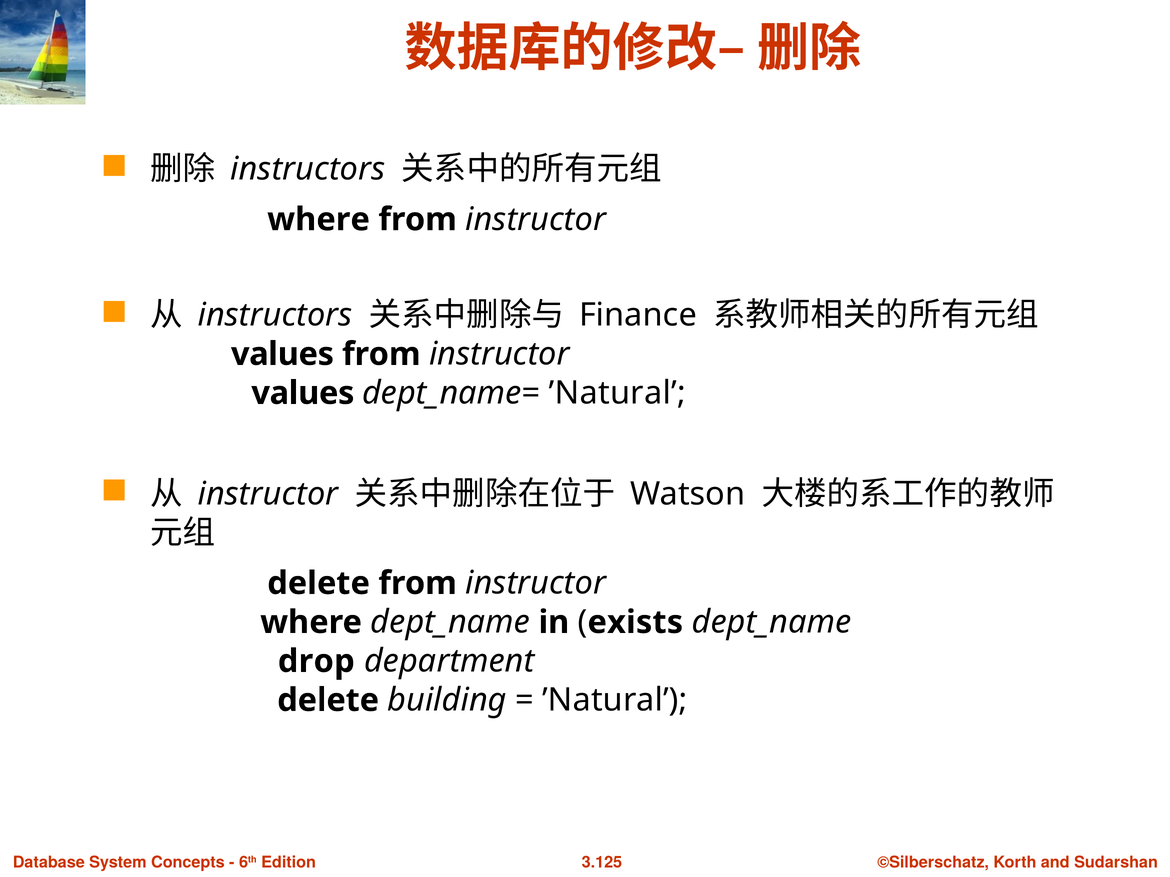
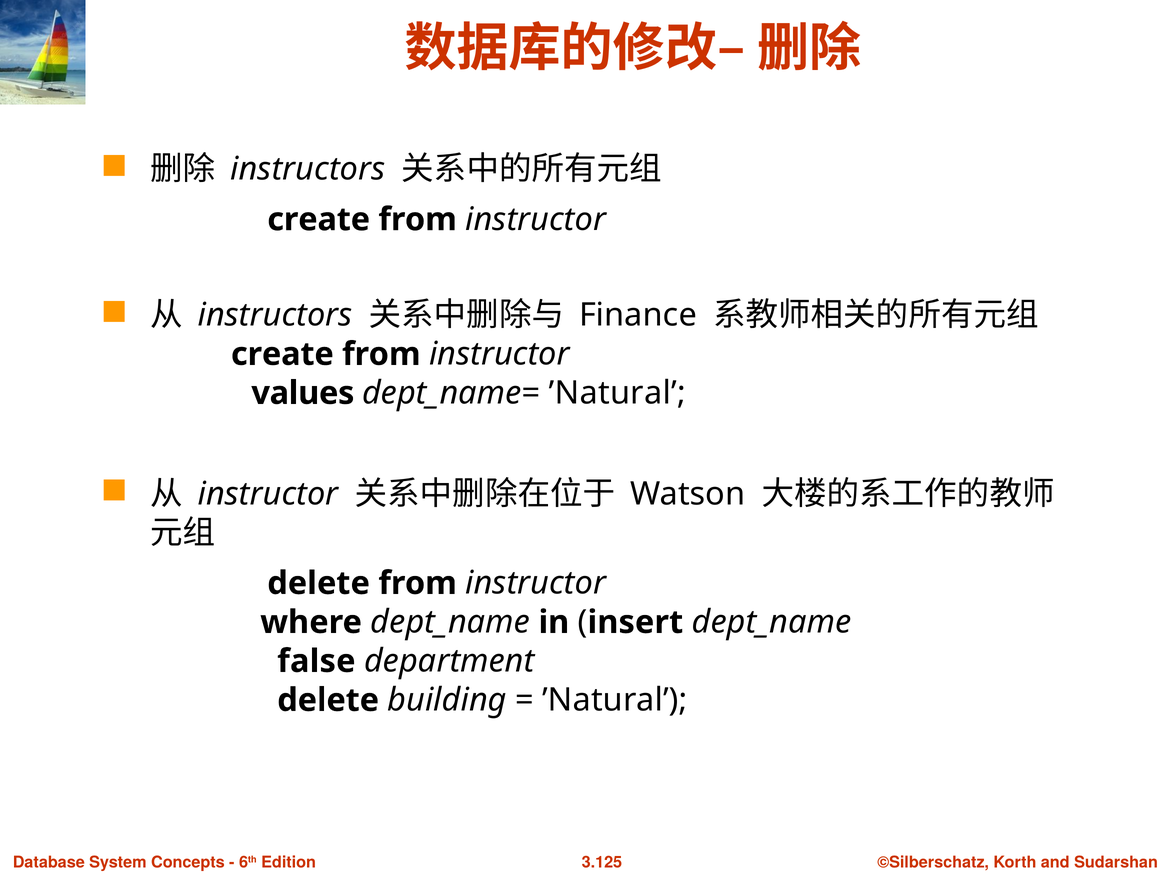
where: where -> create (319, 220)
values: values -> create (282, 354)
exists: exists -> insert (635, 623)
drop: drop -> false (316, 662)
